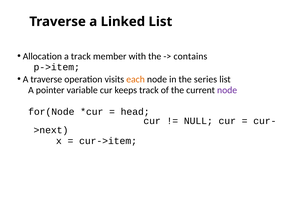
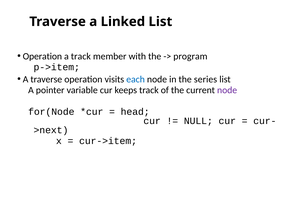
Allocation: Allocation -> Operation (42, 56)
contains: contains -> program (190, 56)
each colour: orange -> blue (136, 79)
